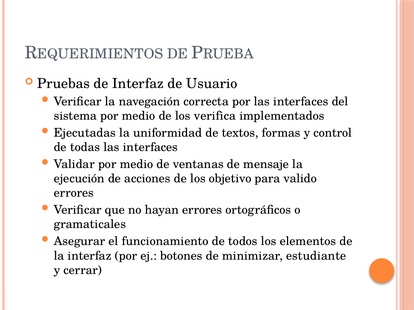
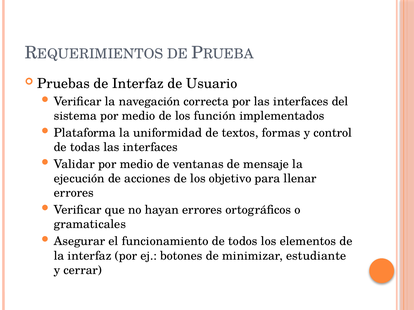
verifica: verifica -> función (215, 116)
Ejecutadas: Ejecutadas -> Plataforma (85, 133)
valido: valido -> llenar (300, 179)
